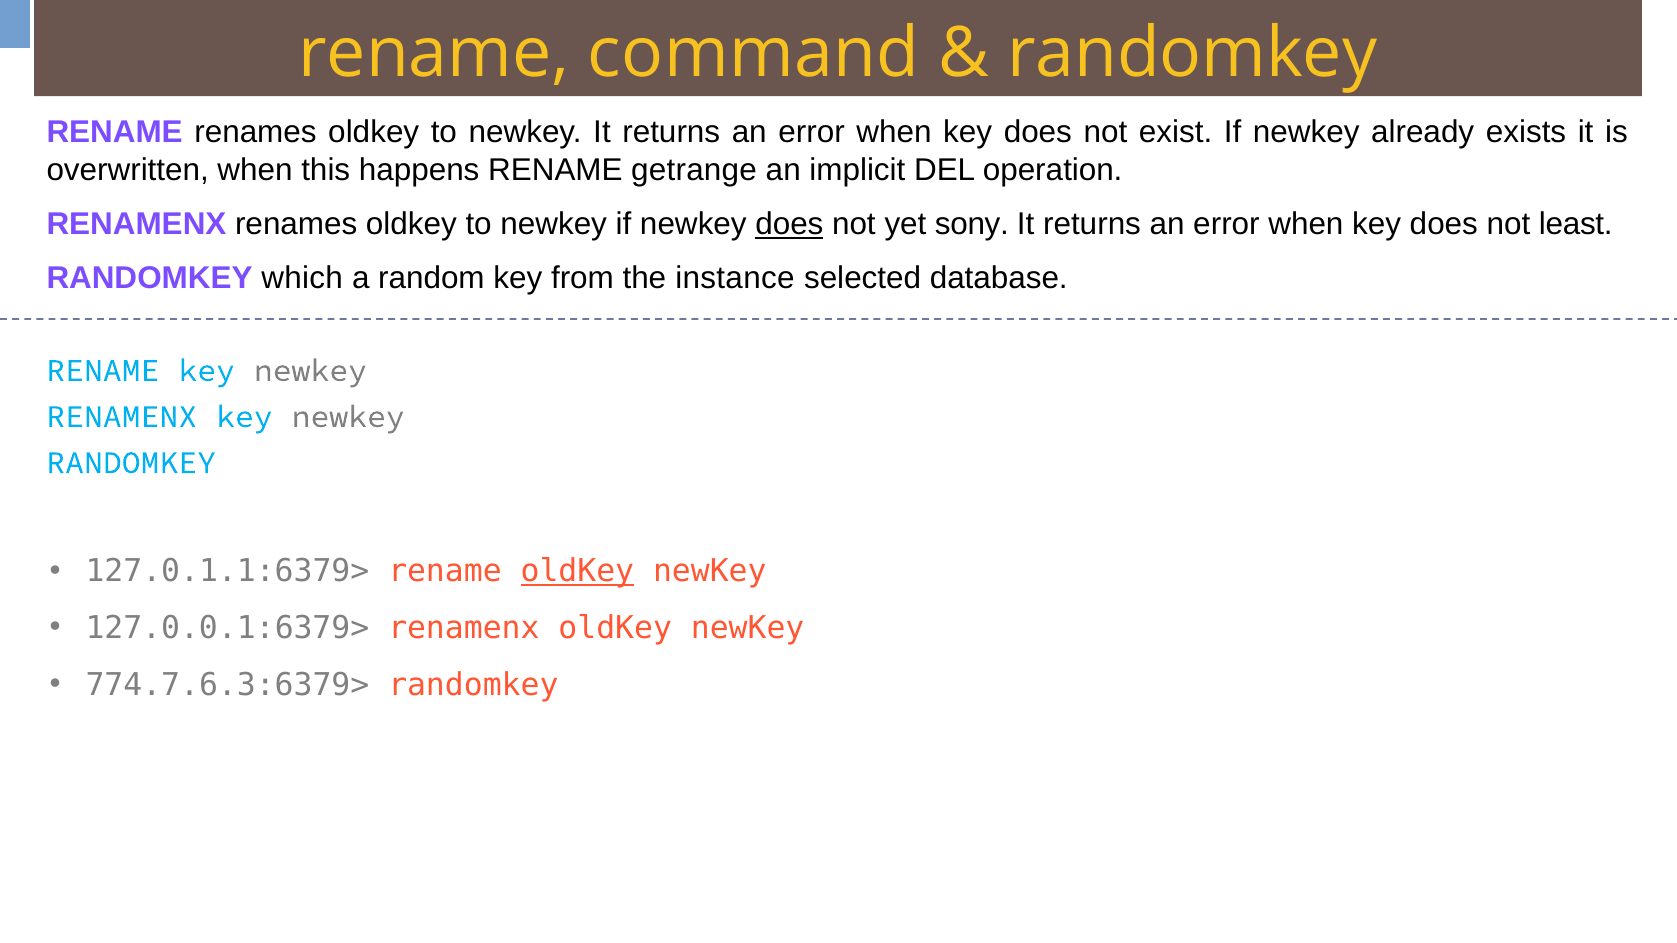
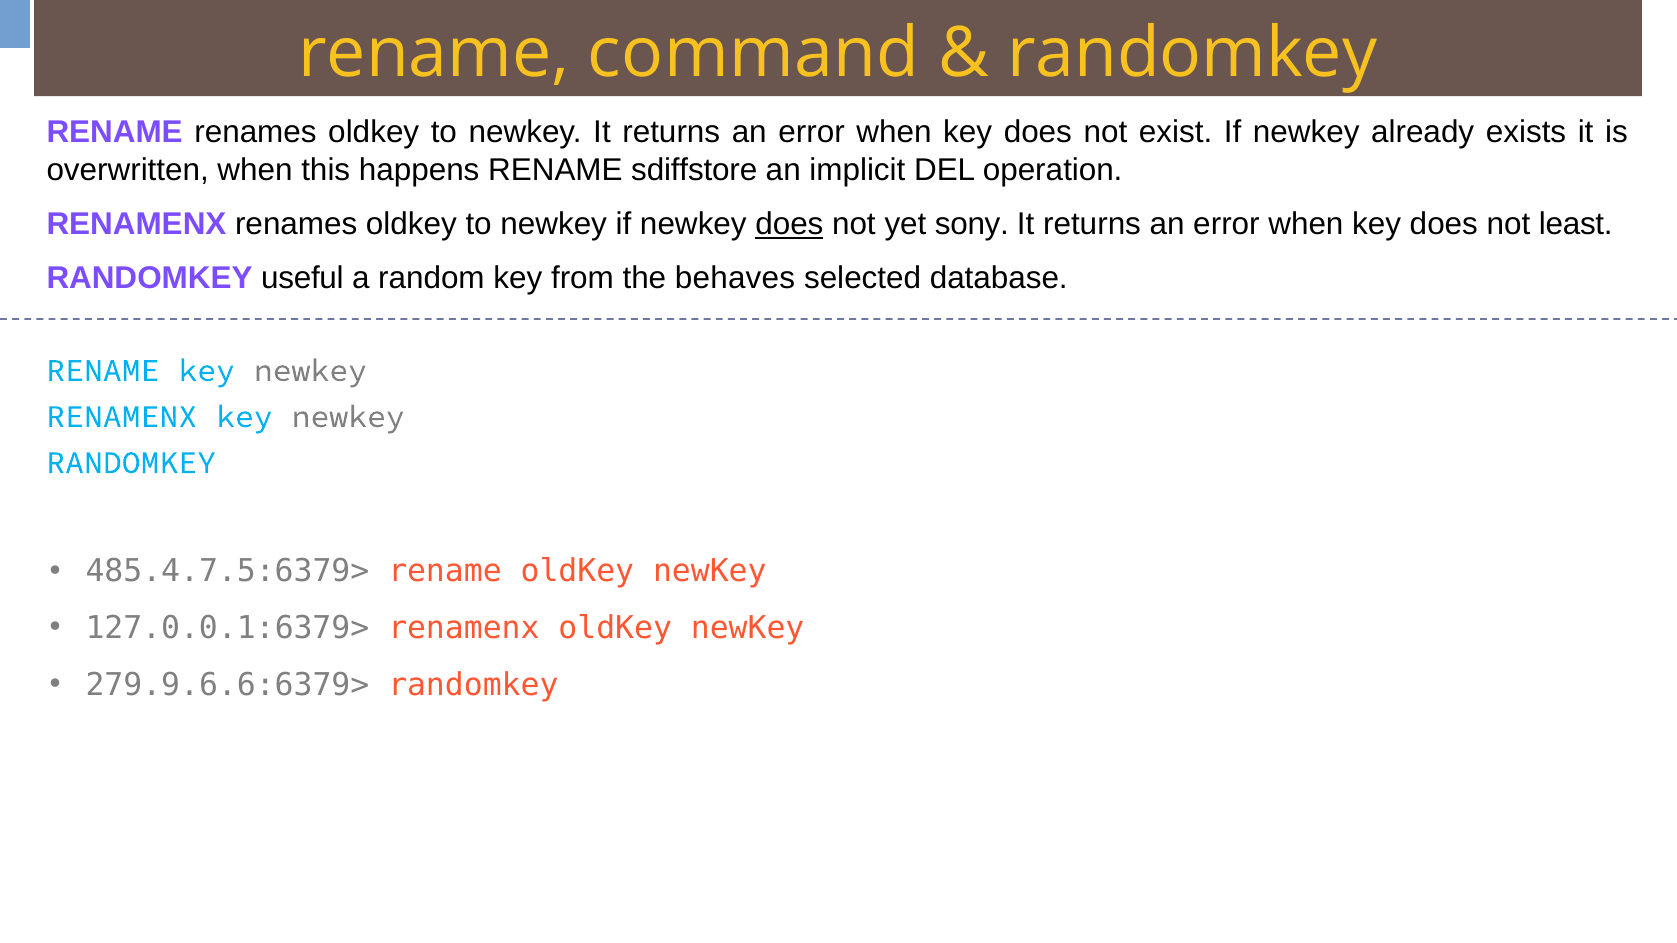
getrange: getrange -> sdiffstore (694, 170)
which: which -> useful (302, 279)
instance: instance -> behaves (735, 279)
127.0.1.1:6379>: 127.0.1.1:6379> -> 485.4.7.5:6379> (227, 572)
oldKey underline: present -> none (577, 572)
774.7.6.3:6379>: 774.7.6.3:6379> -> 279.9.6.6:6379> (227, 685)
